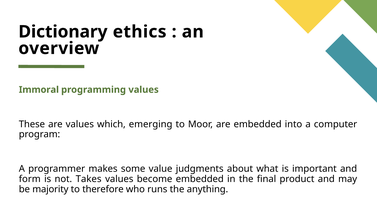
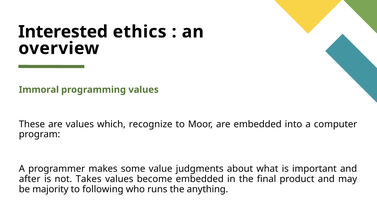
Dictionary: Dictionary -> Interested (63, 32)
emerging: emerging -> recognize (151, 124)
form: form -> after (30, 179)
therefore: therefore -> following (103, 189)
